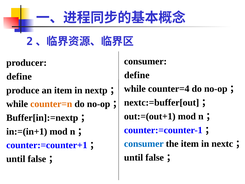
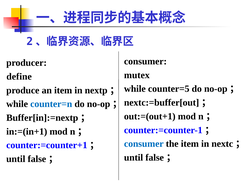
define: define -> mutex (137, 75)
counter=4: counter=4 -> counter=5 (169, 89)
counter=n colour: orange -> blue (51, 104)
